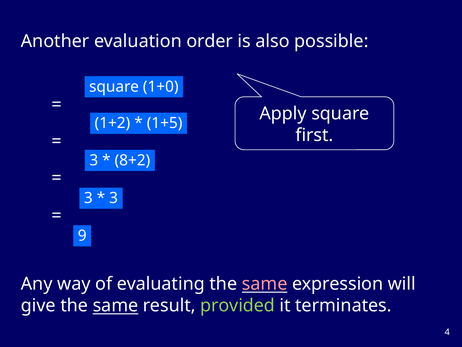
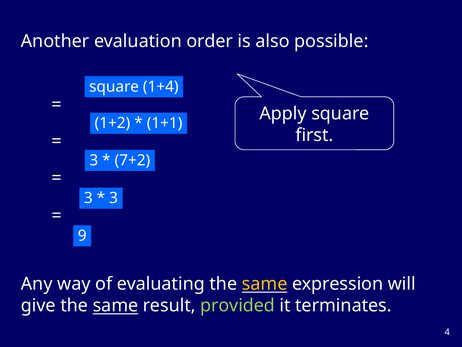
1+0: 1+0 -> 1+4 (161, 86)
1+5: 1+5 -> 1+1 (165, 123)
8+2: 8+2 -> 7+2 (132, 160)
same colour: pink -> yellow (265, 283)
